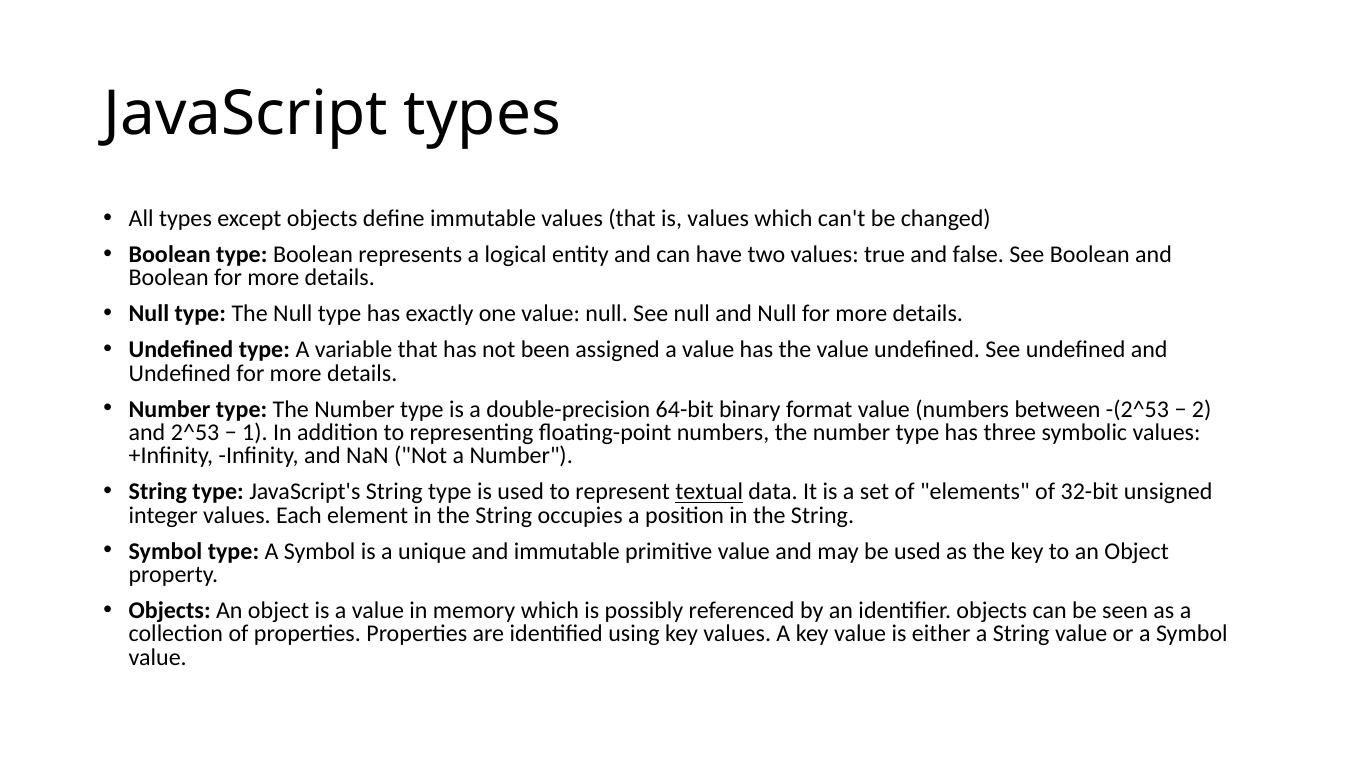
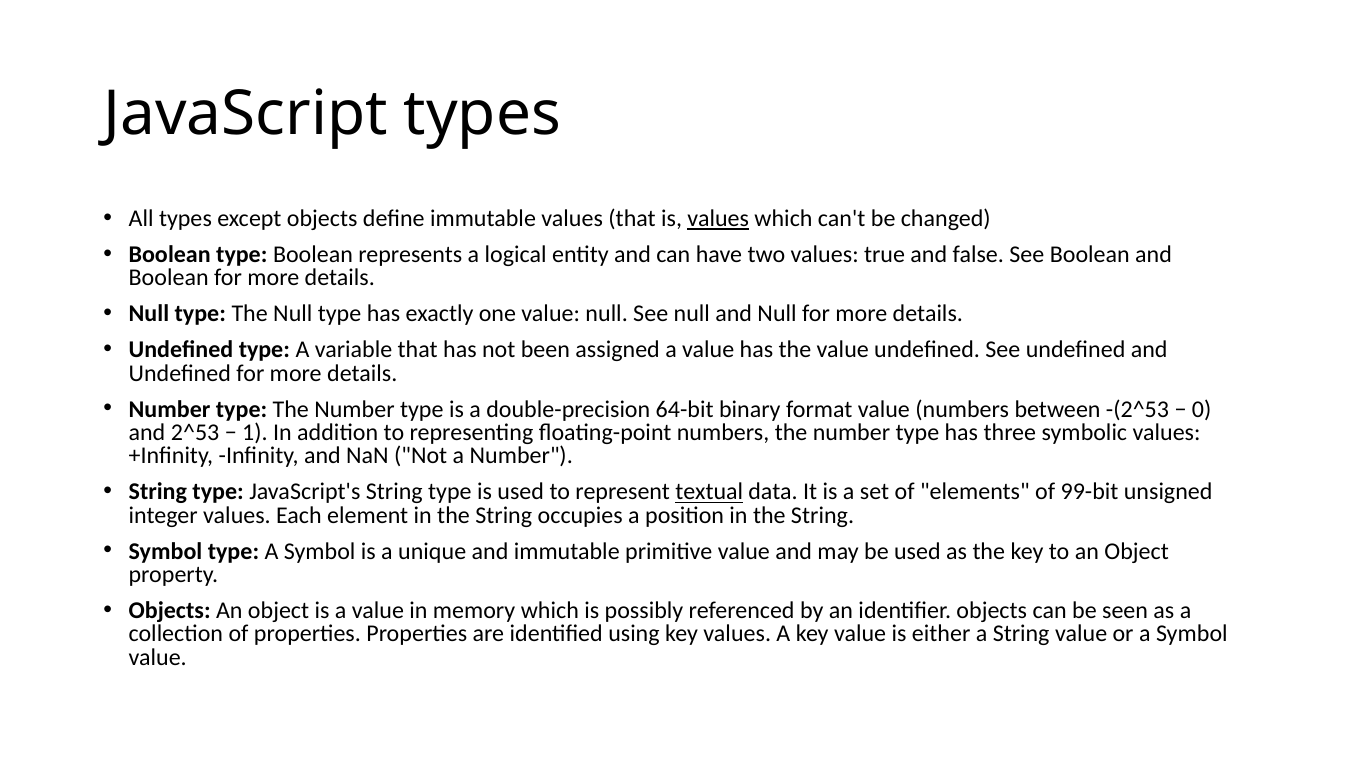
values underline: none -> present (718, 219)
2: 2 -> 0 (1202, 409)
32-bit: 32-bit -> 99-bit (1090, 492)
